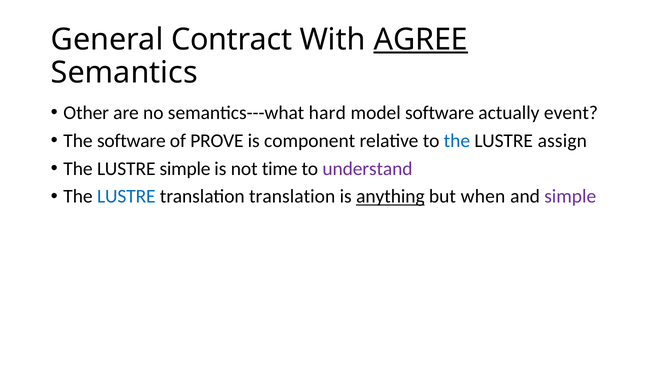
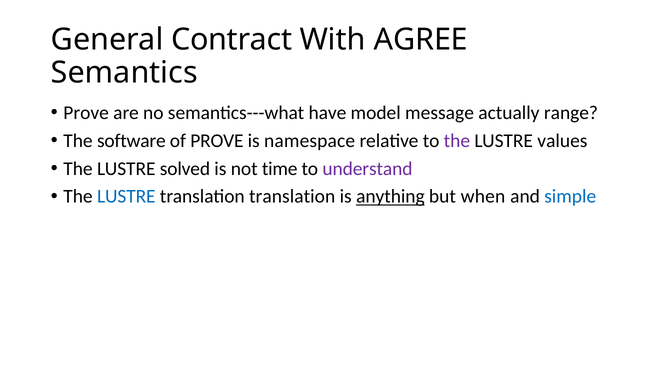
AGREE underline: present -> none (421, 40)
Other: Other -> Prove (86, 113)
hard: hard -> have (327, 113)
model software: software -> message (440, 113)
event: event -> range (571, 113)
component: component -> namespace (310, 141)
the colour: blue -> purple (457, 141)
assign: assign -> values (562, 141)
LUSTRE simple: simple -> solved (185, 169)
simple colour: purple -> blue (570, 197)
